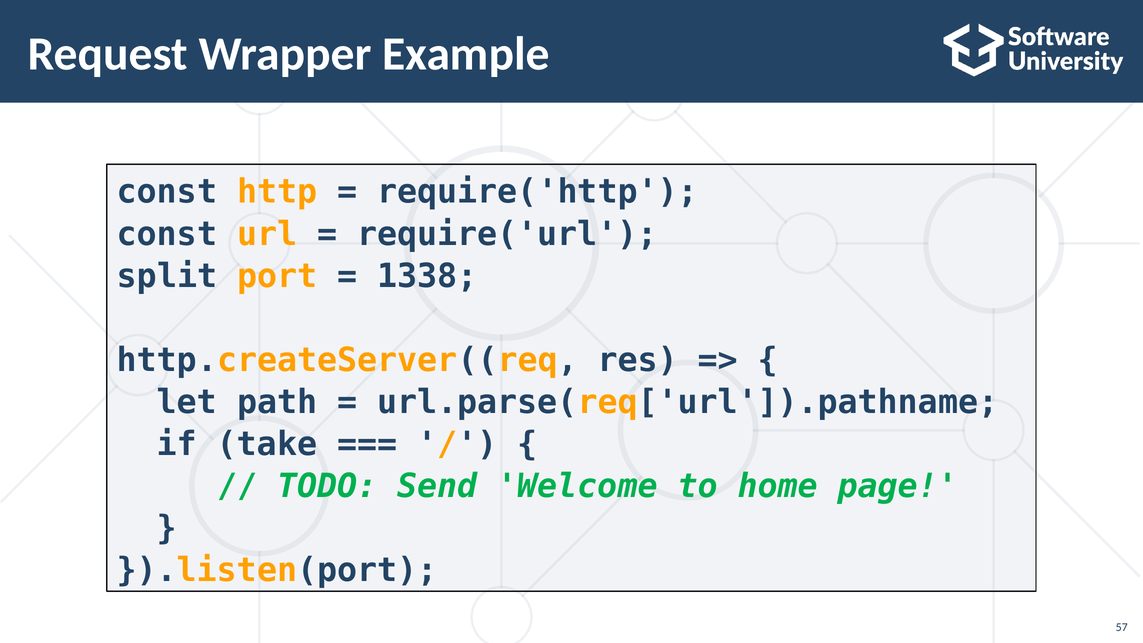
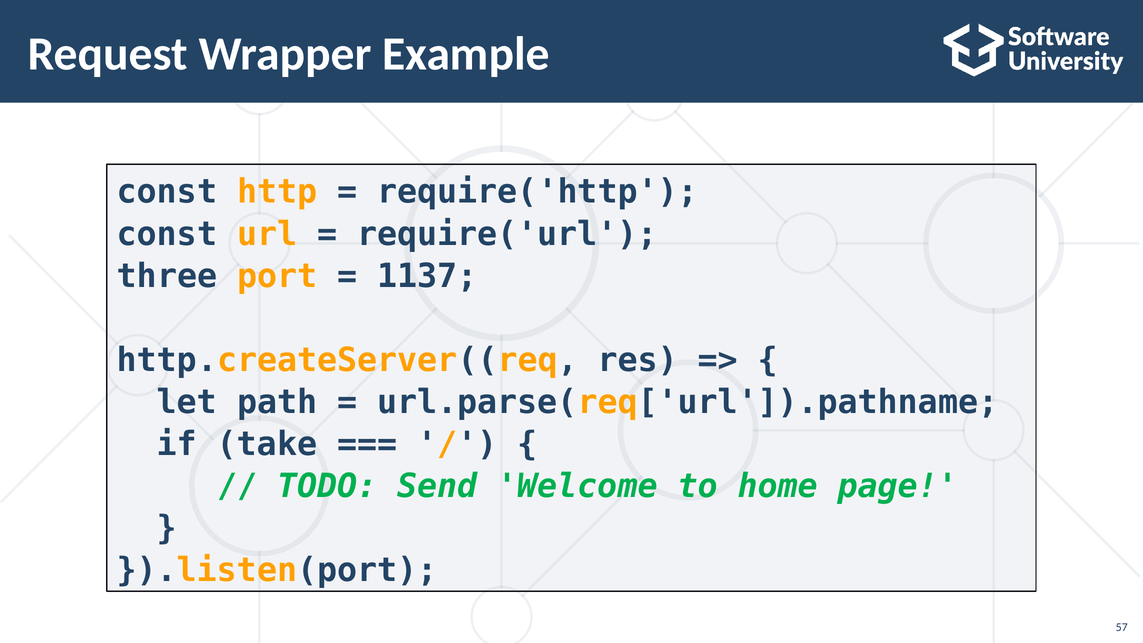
split: split -> three (167, 276)
1338: 1338 -> 1137 (427, 276)
